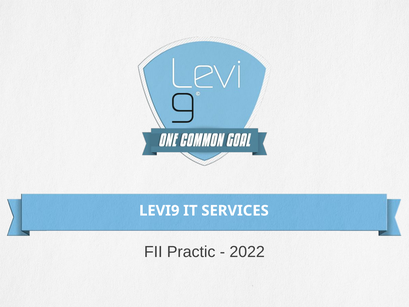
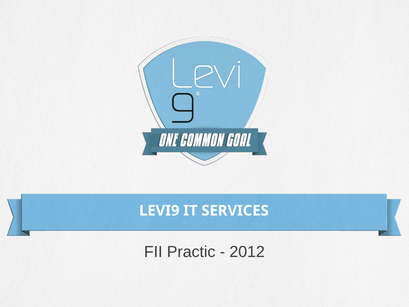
2022: 2022 -> 2012 (247, 252)
